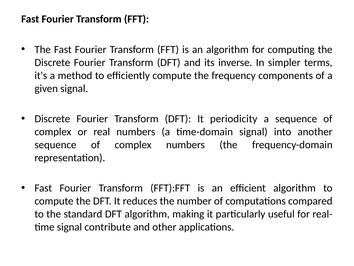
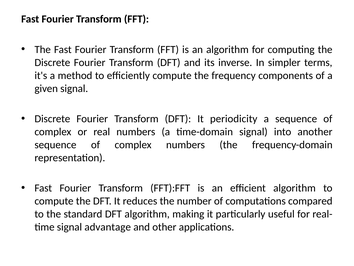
contribute: contribute -> advantage (108, 227)
